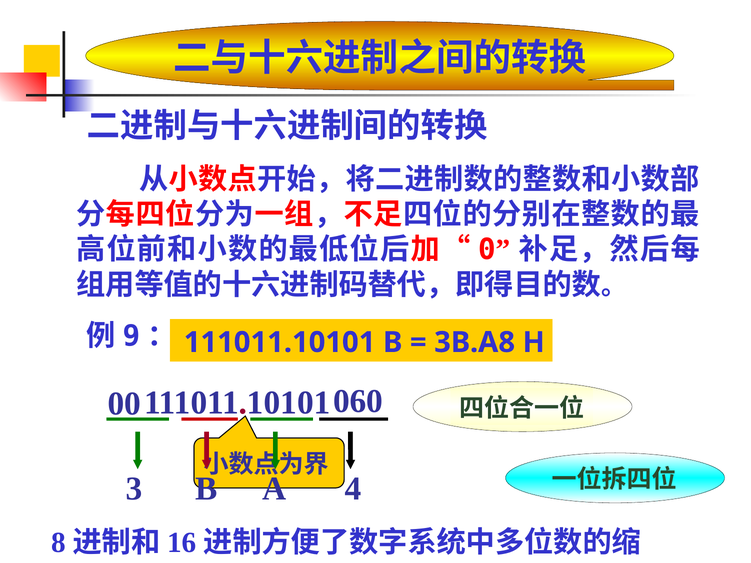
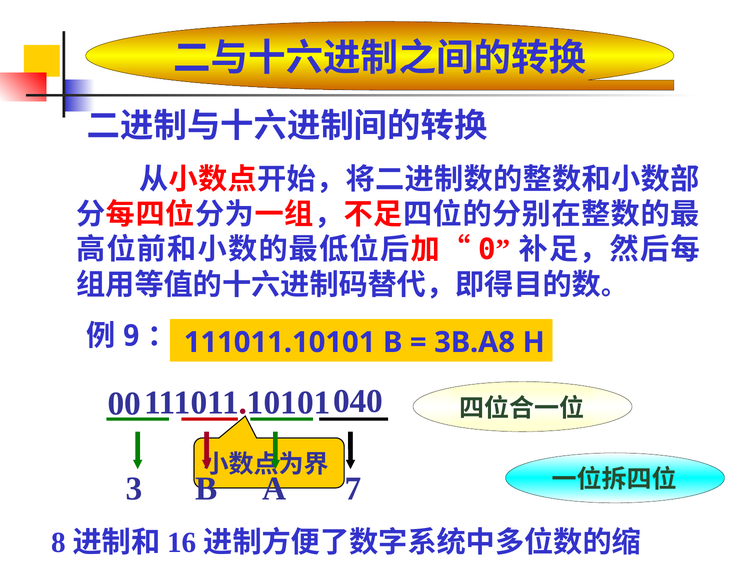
060: 060 -> 040 (358, 402)
4: 4 -> 7 (353, 489)
